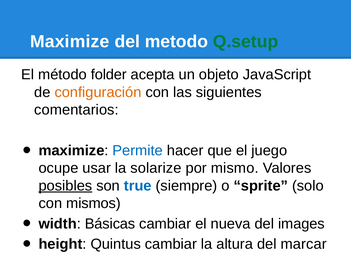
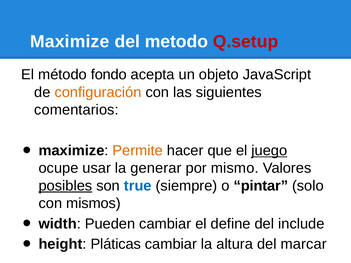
Q.setup colour: green -> red (246, 42)
folder: folder -> fondo (109, 75)
Permite colour: blue -> orange (138, 151)
juego underline: none -> present (269, 151)
solarize: solarize -> generar (156, 168)
sprite: sprite -> pintar (261, 186)
Básicas: Básicas -> Pueden (110, 224)
nueva: nueva -> define (231, 224)
images: images -> include (301, 224)
Quintus: Quintus -> Pláticas (116, 244)
